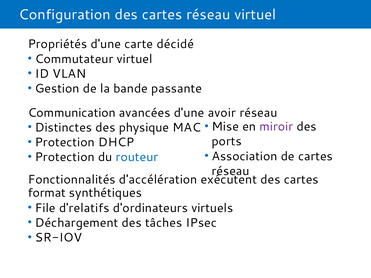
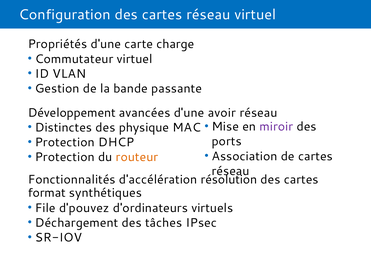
décidé: décidé -> charge (175, 44)
Communication: Communication -> Développement (72, 113)
routeur colour: blue -> orange (137, 157)
exécutent: exécutent -> résolution (229, 180)
d'relatifs: d'relatifs -> d'pouvez (84, 208)
